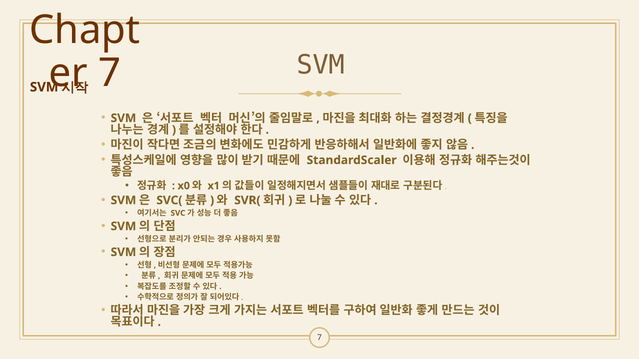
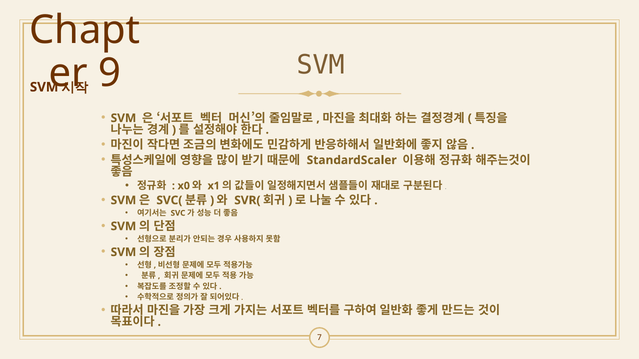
7: 7 -> 9 (109, 73)
